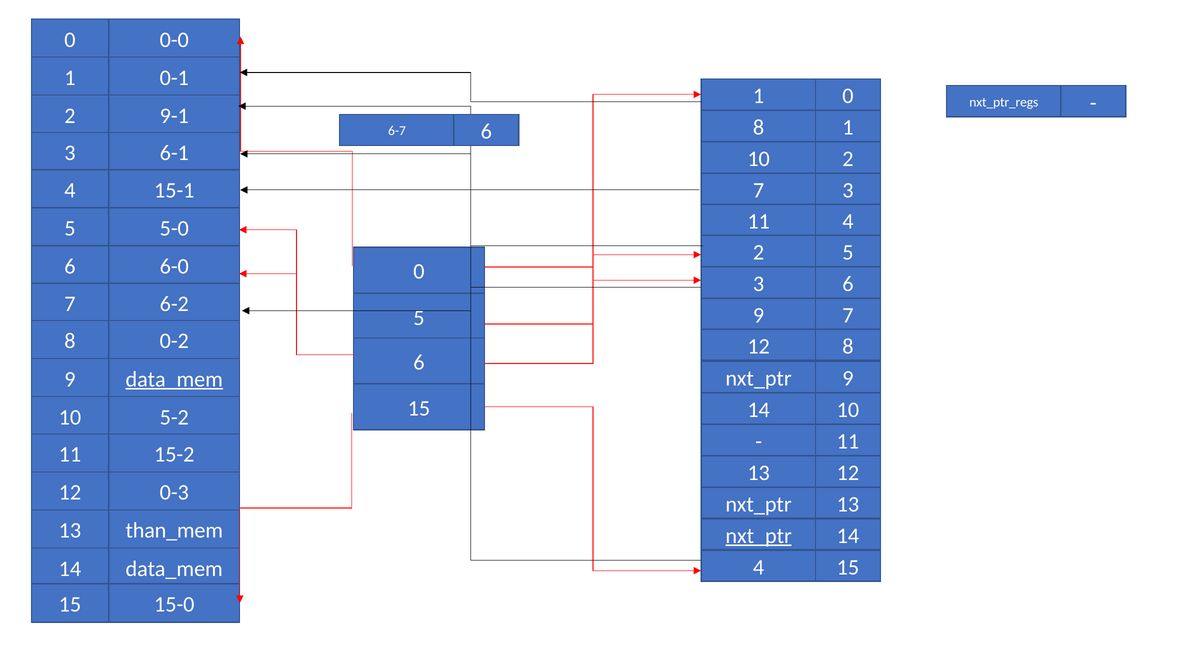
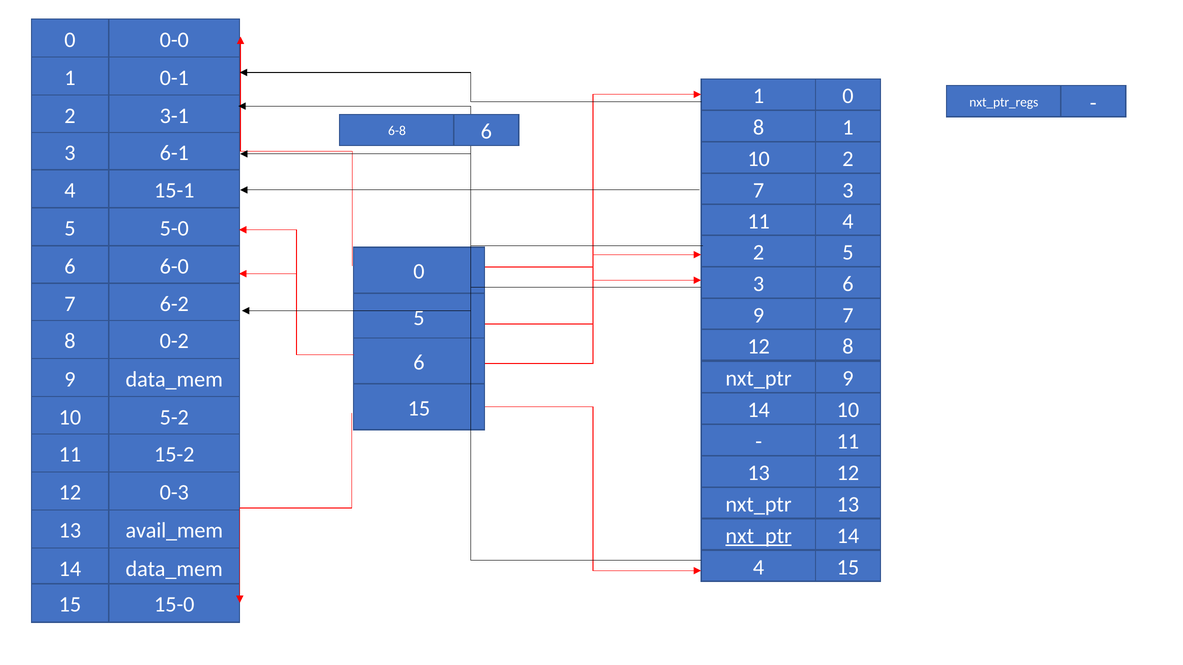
9-1: 9-1 -> 3-1 (174, 116)
6-7: 6-7 -> 6-8 (397, 131)
data_mem underline: present -> none (174, 379)
than_mem: than_mem -> avail_mem (174, 531)
